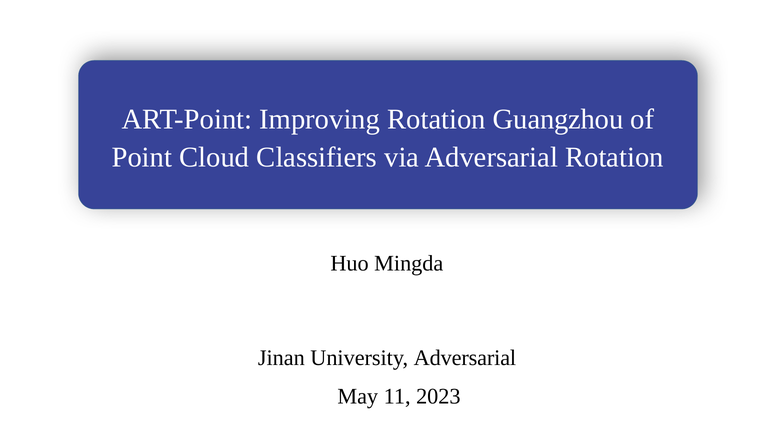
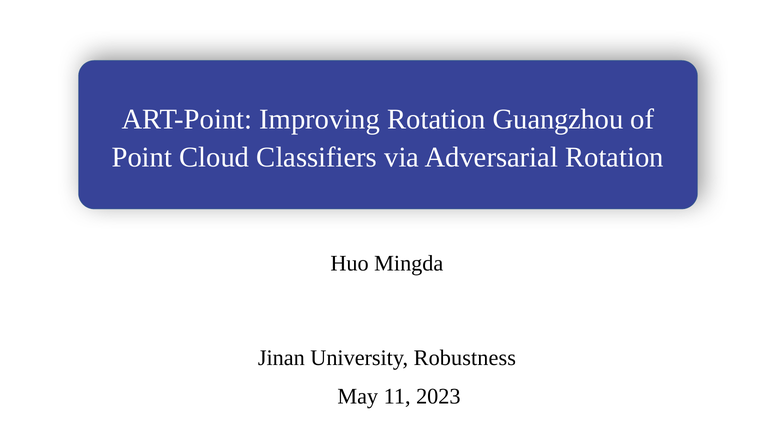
University Adversarial: Adversarial -> Robustness (465, 358)
